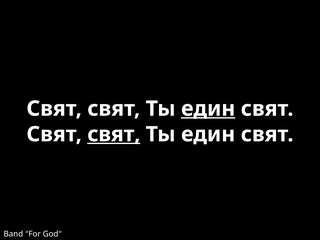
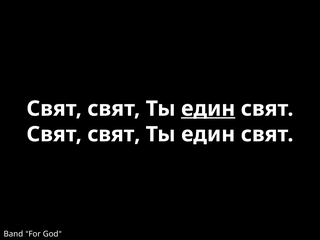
свят underline: present -> none (114, 134)
